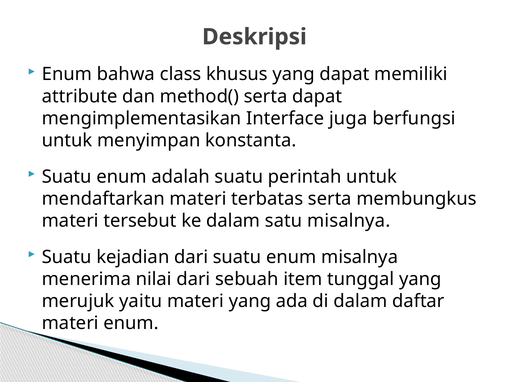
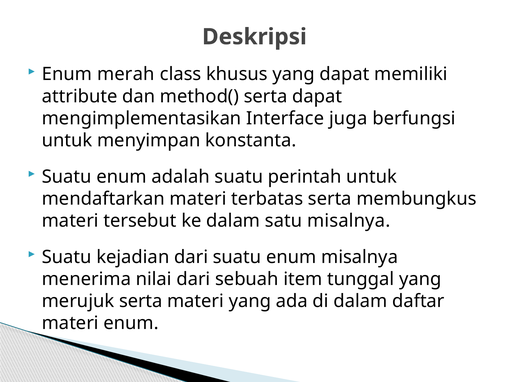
bahwa: bahwa -> merah (126, 74)
merujuk yaitu: yaitu -> serta (141, 301)
